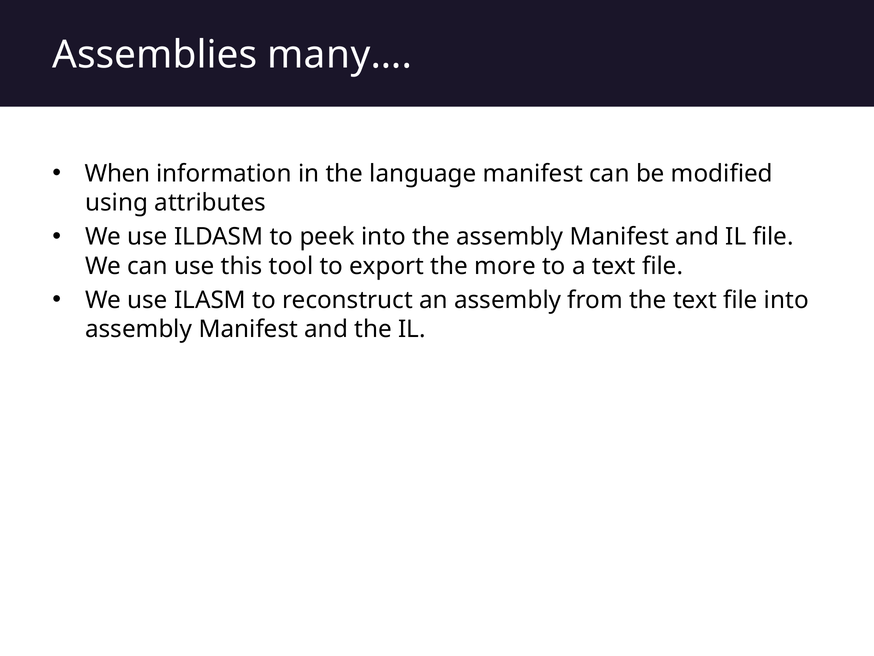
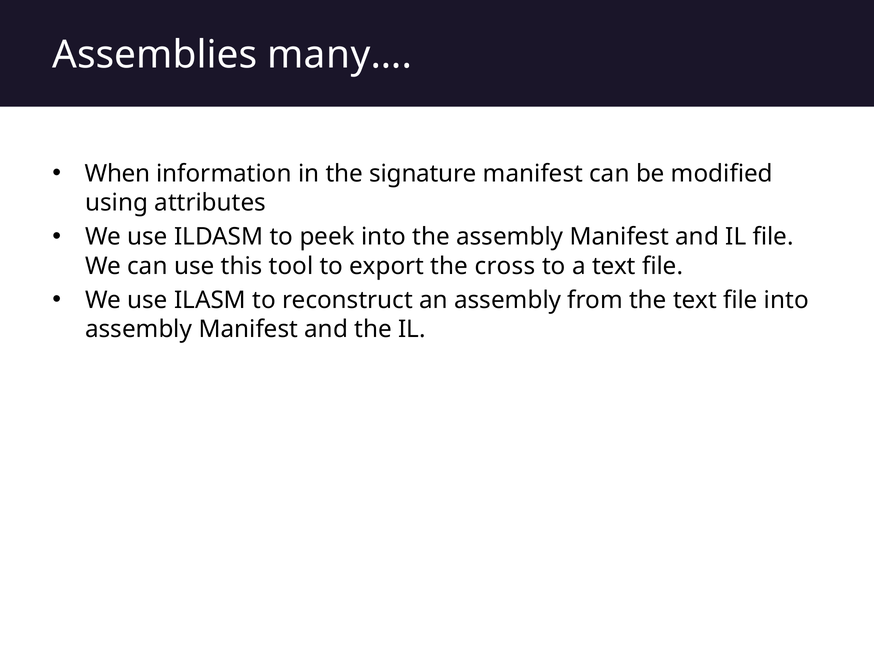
language: language -> signature (423, 174)
more: more -> cross (505, 266)
